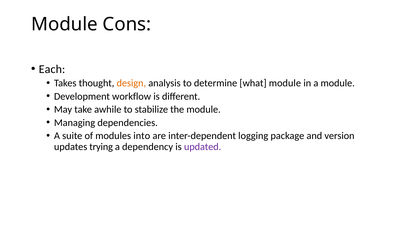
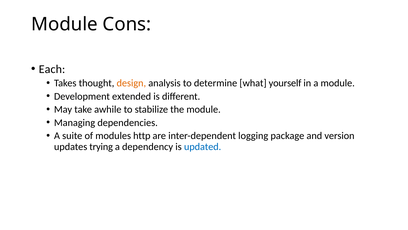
what module: module -> yourself (285, 83)
workflow: workflow -> extended (132, 96)
into: into -> http (142, 136)
updated colour: purple -> blue (203, 147)
